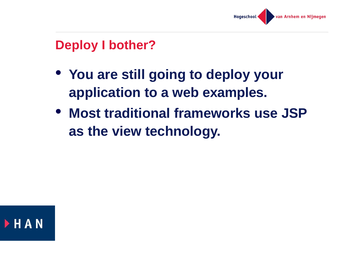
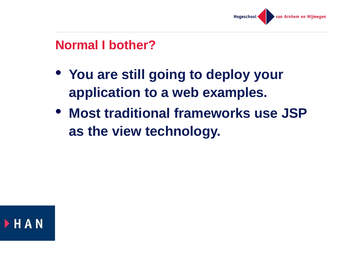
Deploy: Deploy -> Normal (77, 45)
